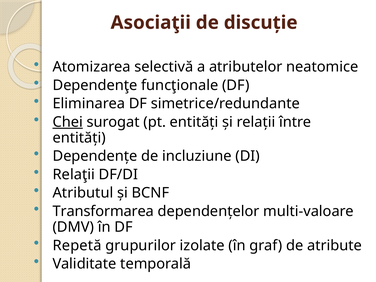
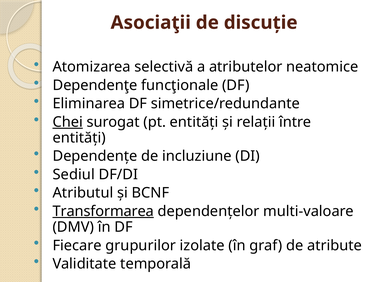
Relaţii: Relaţii -> Sediul (74, 175)
Transformarea underline: none -> present (103, 211)
Repetă: Repetă -> Fiecare (77, 245)
